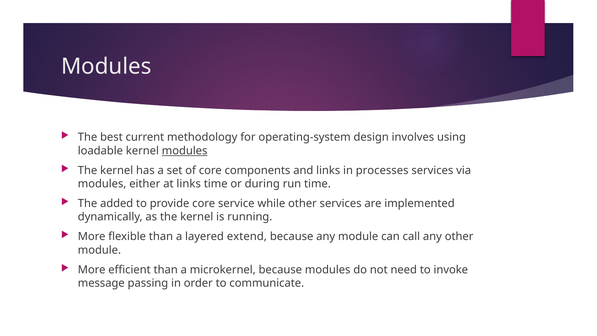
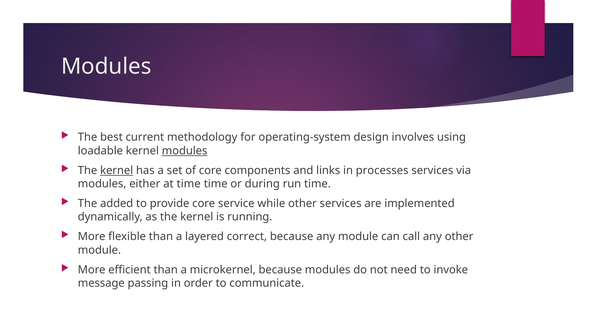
kernel underline: none -> present (117, 170)
at links: links -> time (189, 184)
extend: extend -> correct (247, 236)
